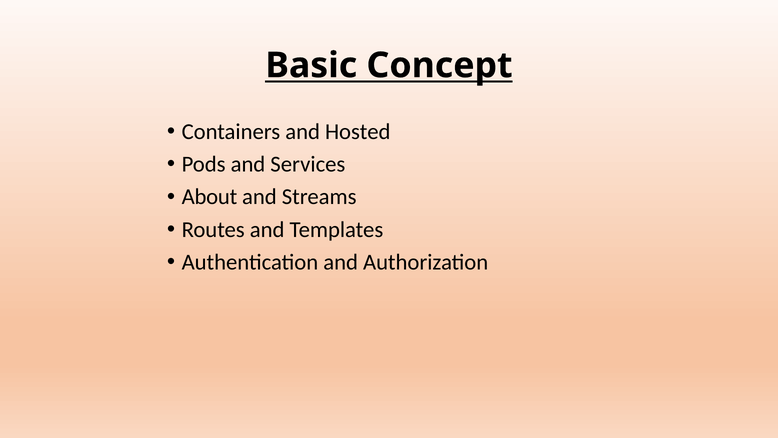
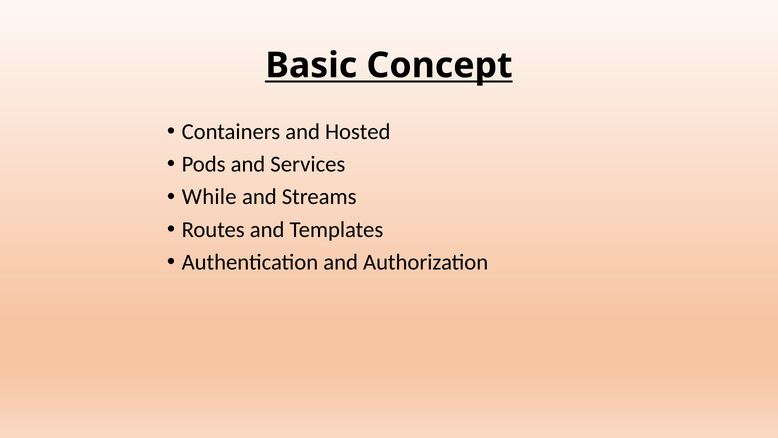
About: About -> While (209, 197)
